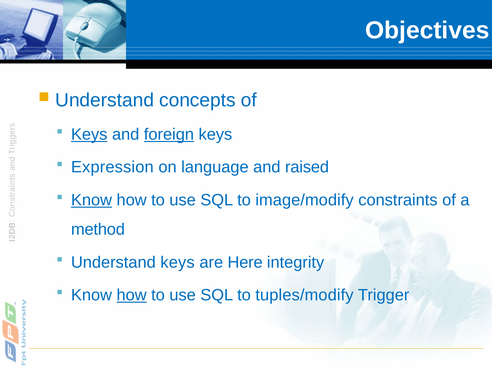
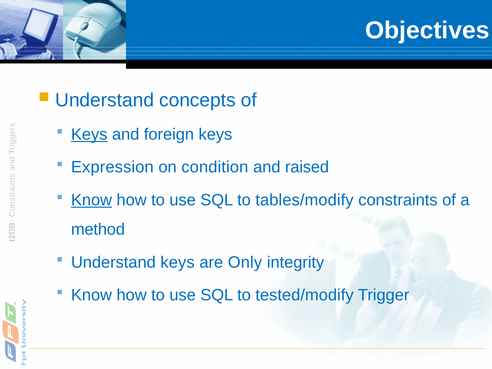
foreign underline: present -> none (169, 134)
language: language -> condition (215, 167)
image/modify: image/modify -> tables/modify (304, 200)
Here: Here -> Only (245, 262)
how underline: present -> none (132, 295)
tuples/modify: tuples/modify -> tested/modify (305, 295)
